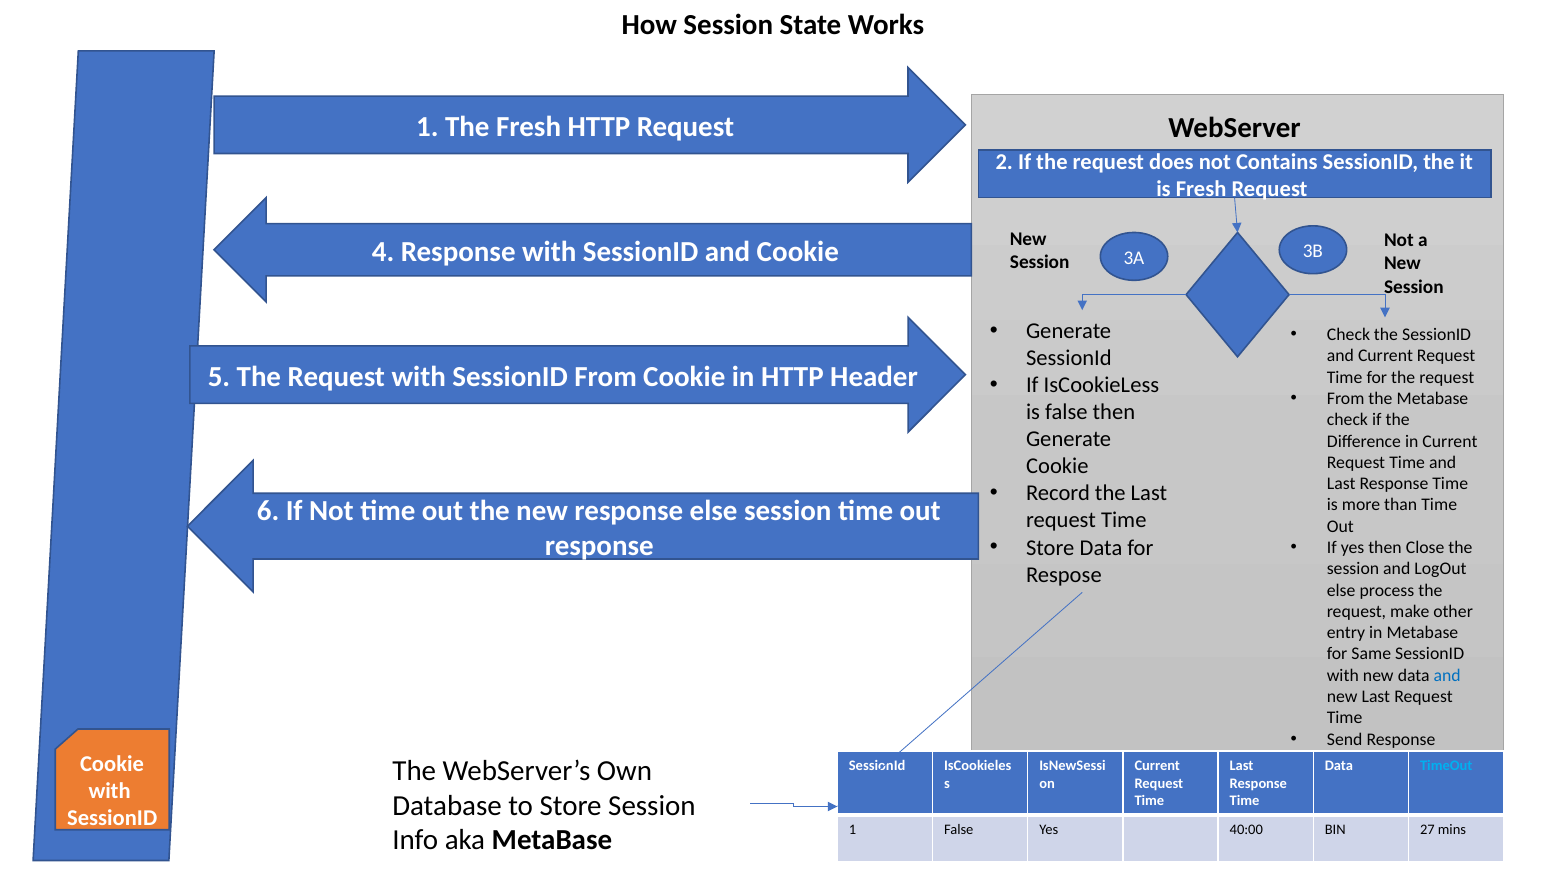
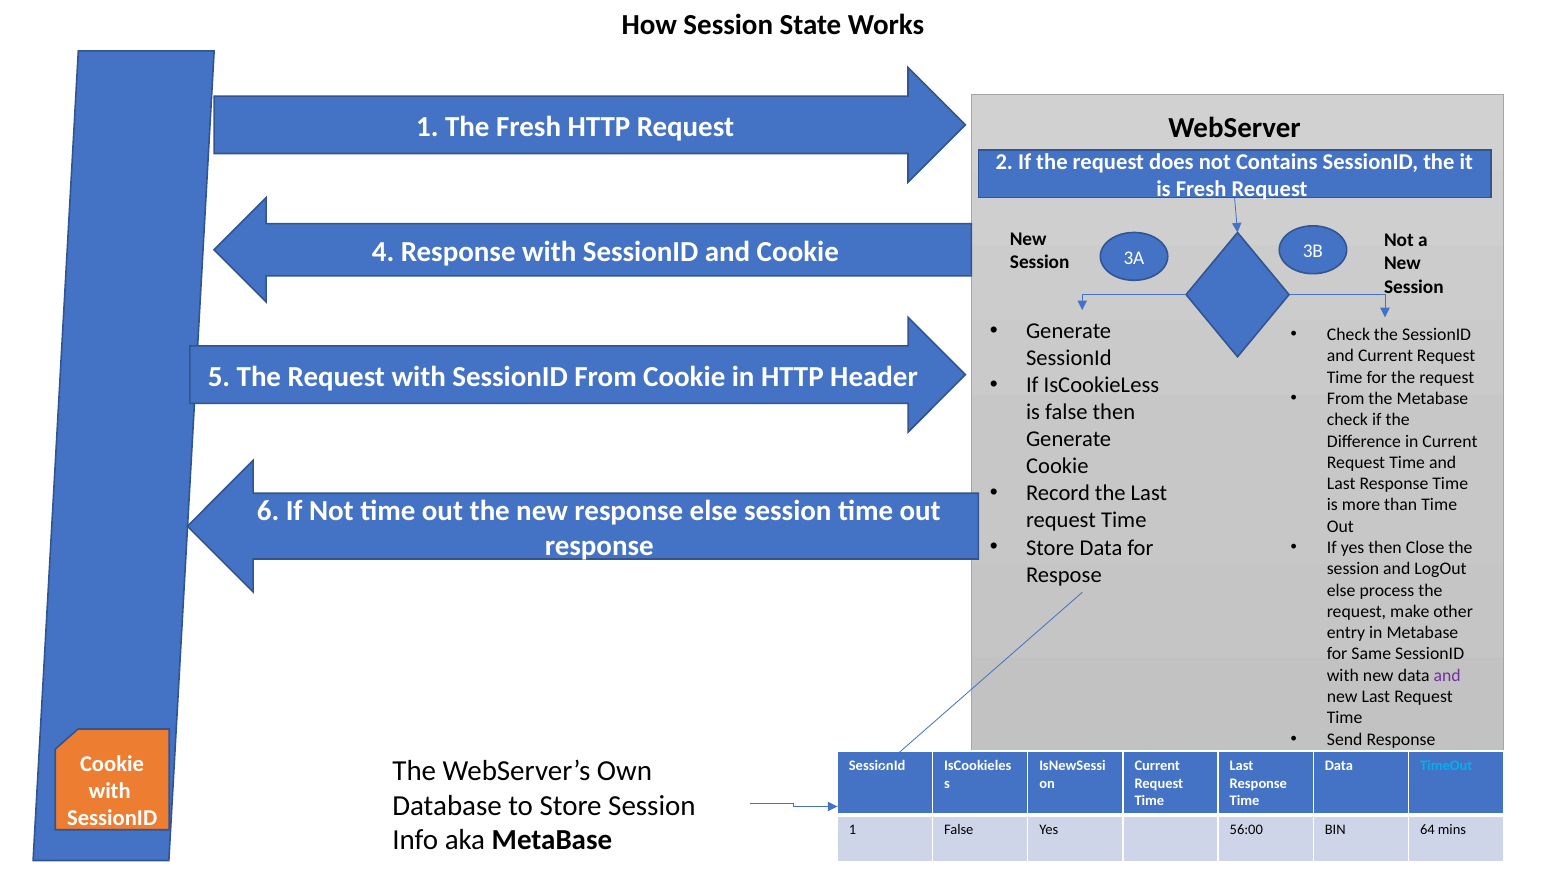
and colour: blue -> purple (1447, 675)
40:00: 40:00 -> 56:00 (1246, 829)
27: 27 -> 64 (1427, 829)
